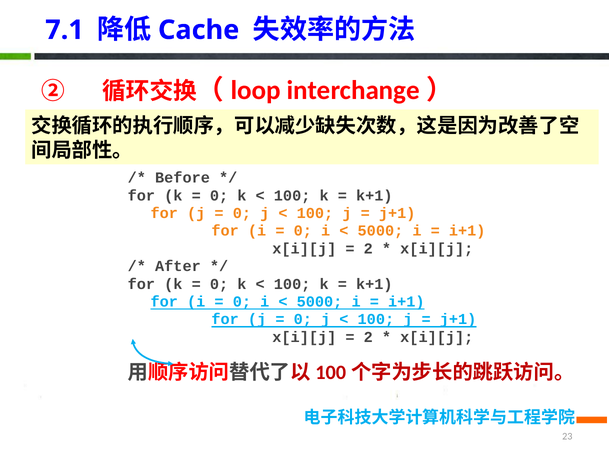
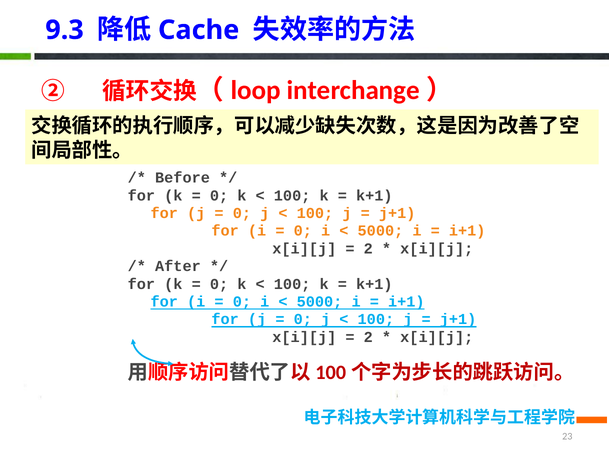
7.1: 7.1 -> 9.3 (65, 30)
